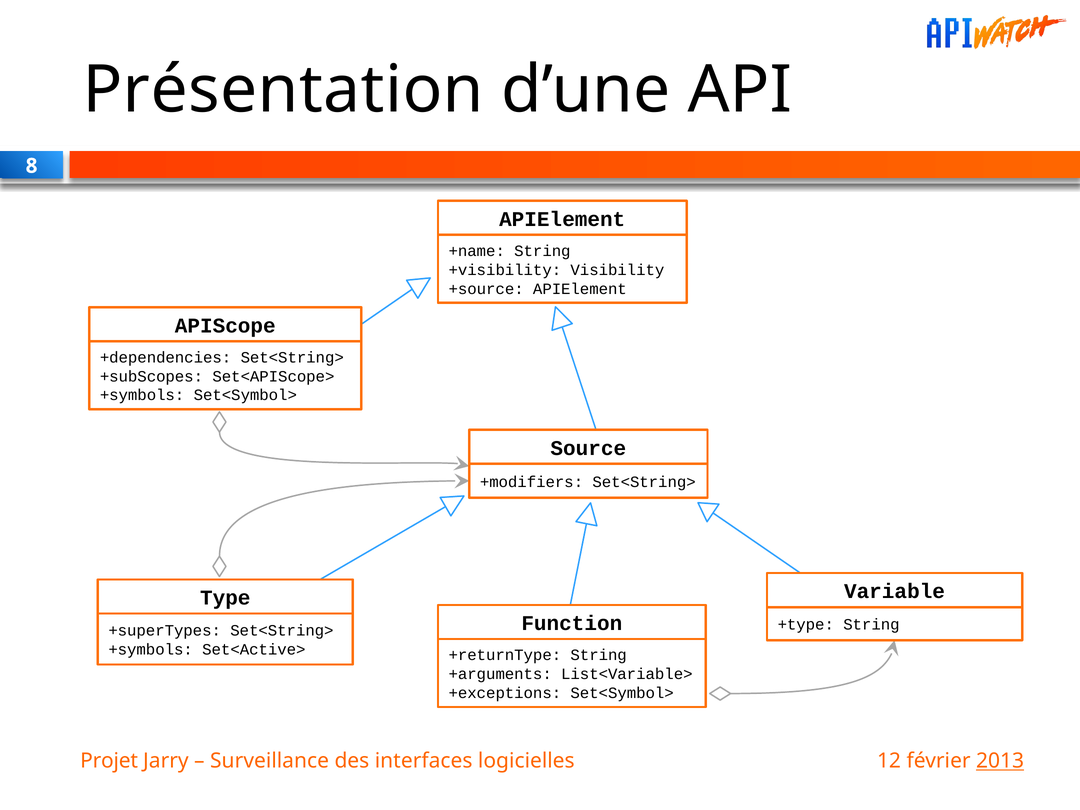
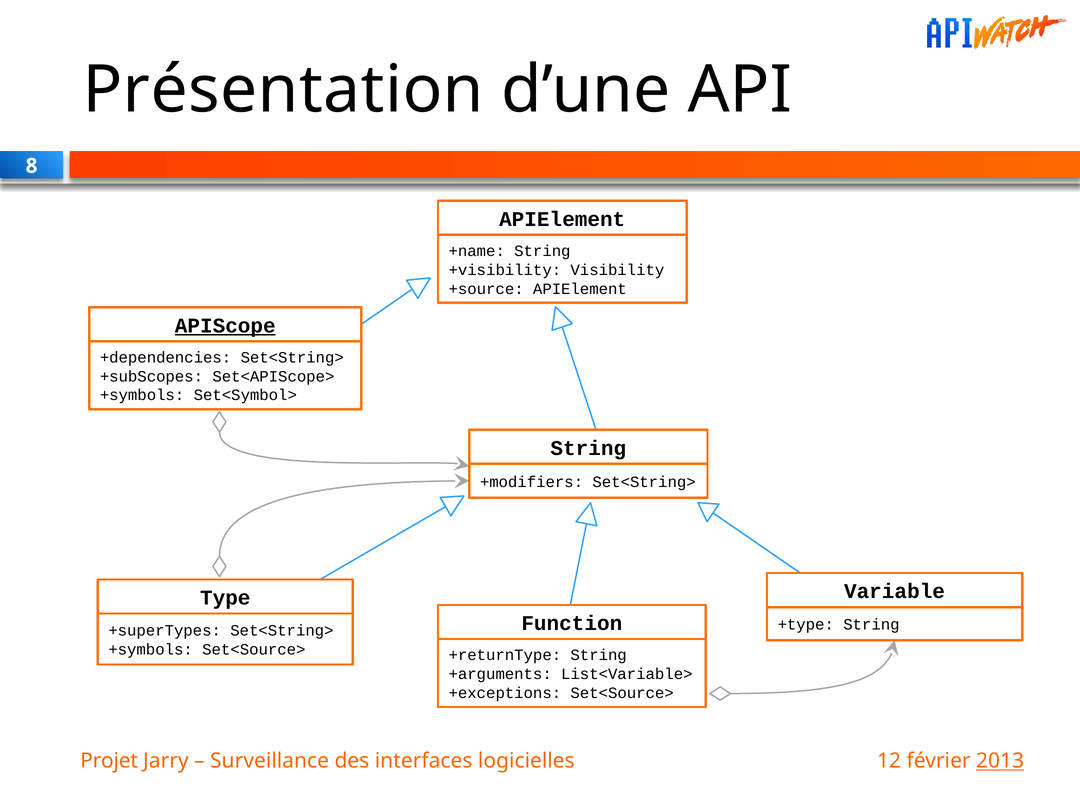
APIScope underline: none -> present (225, 326)
Source: Source -> String (588, 448)
+symbols Set<Active>: Set<Active> -> Set<Source> (254, 649)
+exceptions Set<Symbol>: Set<Symbol> -> Set<Source> (622, 693)
